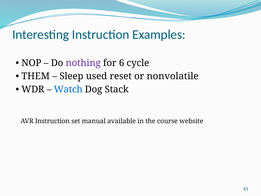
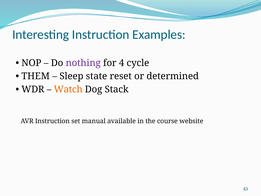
6: 6 -> 4 (122, 63)
used: used -> state (97, 76)
nonvolatile: nonvolatile -> determined (173, 76)
Watch colour: blue -> orange (68, 89)
